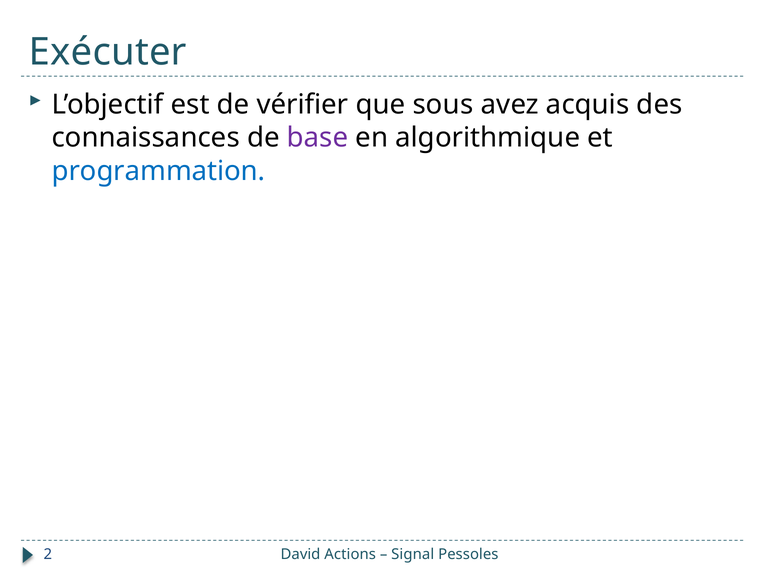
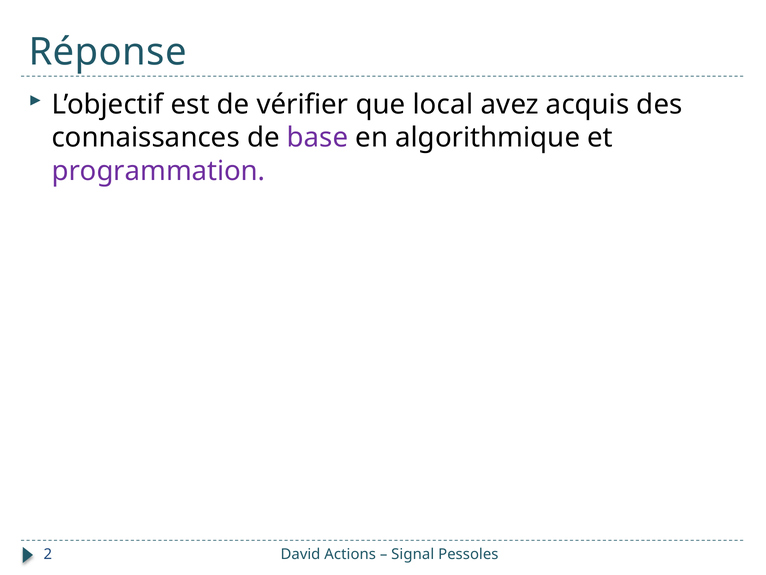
Exécuter: Exécuter -> Réponse (108, 52)
sous: sous -> local (443, 104)
programmation colour: blue -> purple (158, 171)
